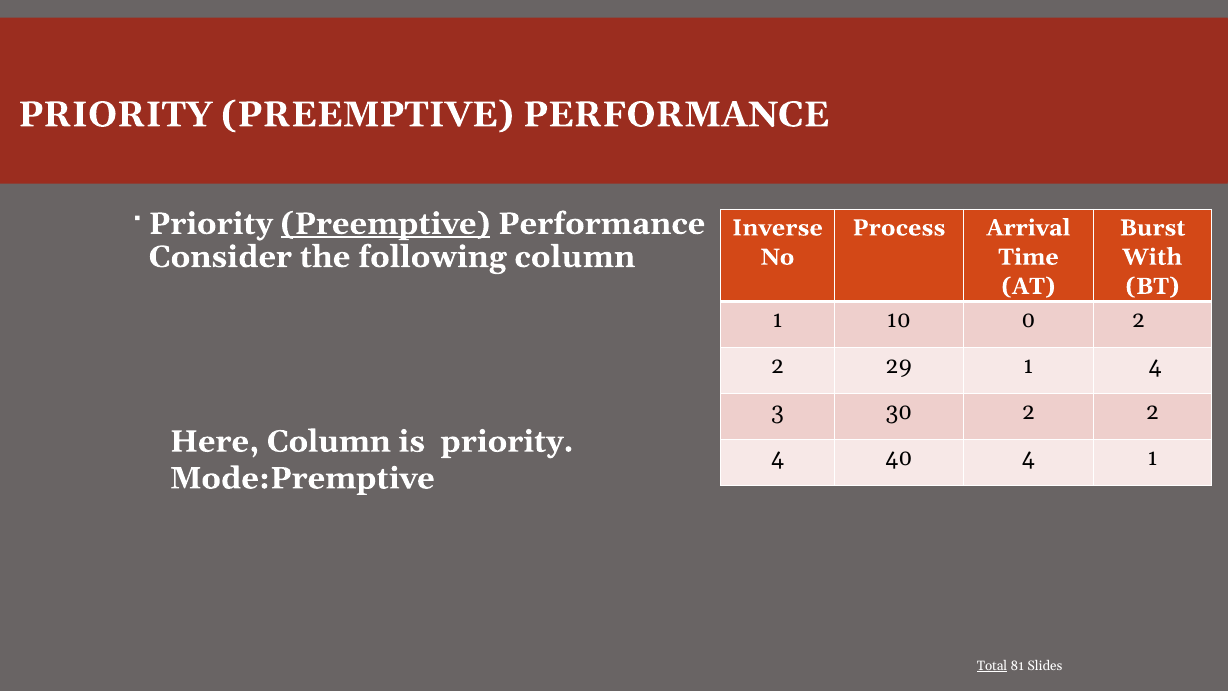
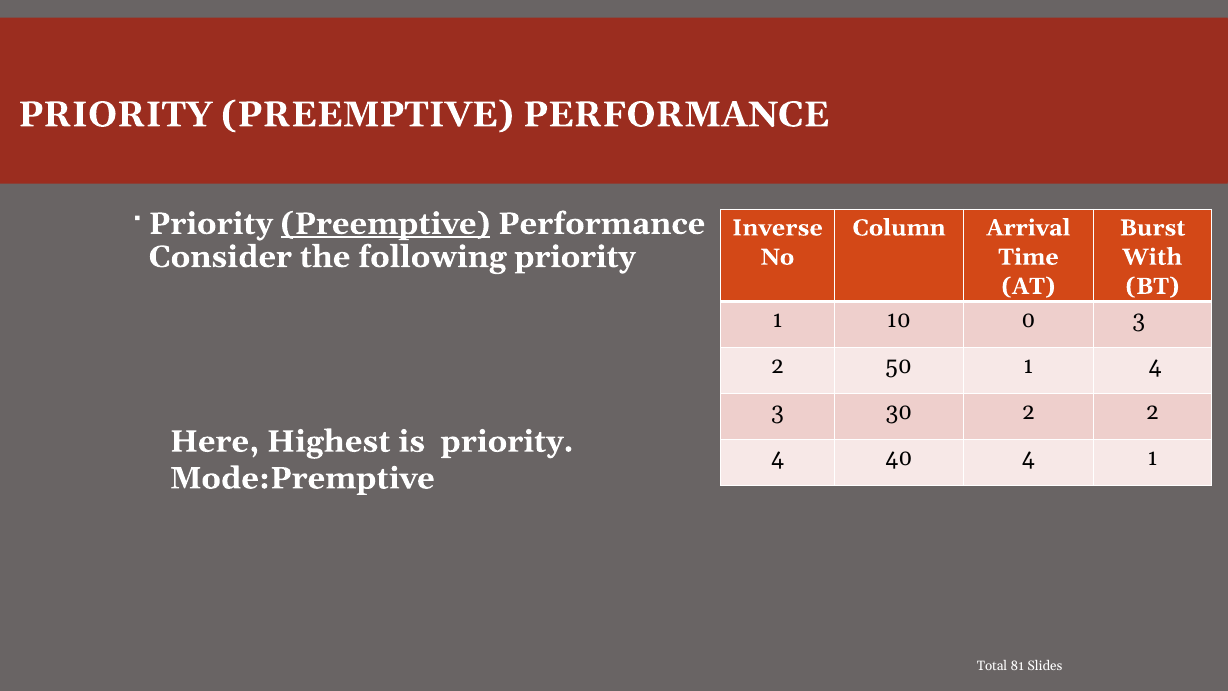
Process: Process -> Column (899, 228)
following column: column -> priority (575, 257)
0 2: 2 -> 3 (1139, 320)
29: 29 -> 50 (899, 366)
Here Column: Column -> Highest (329, 441)
Total underline: present -> none (992, 666)
